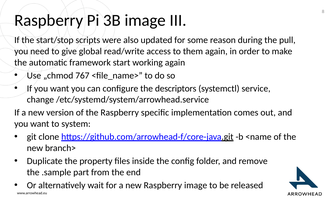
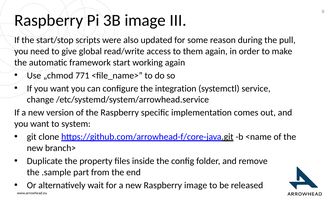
767: 767 -> 771 (82, 76)
descriptors: descriptors -> integration (176, 89)
